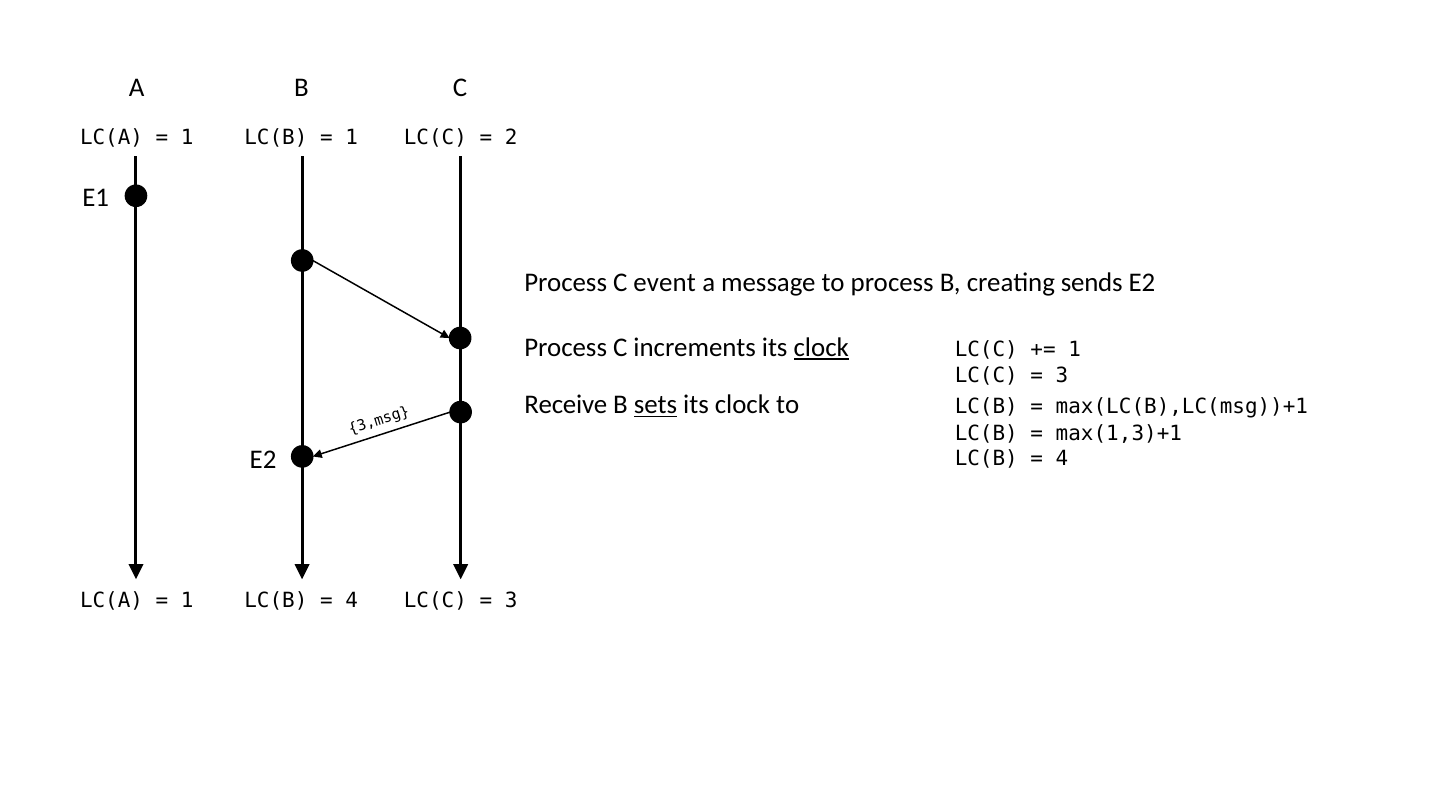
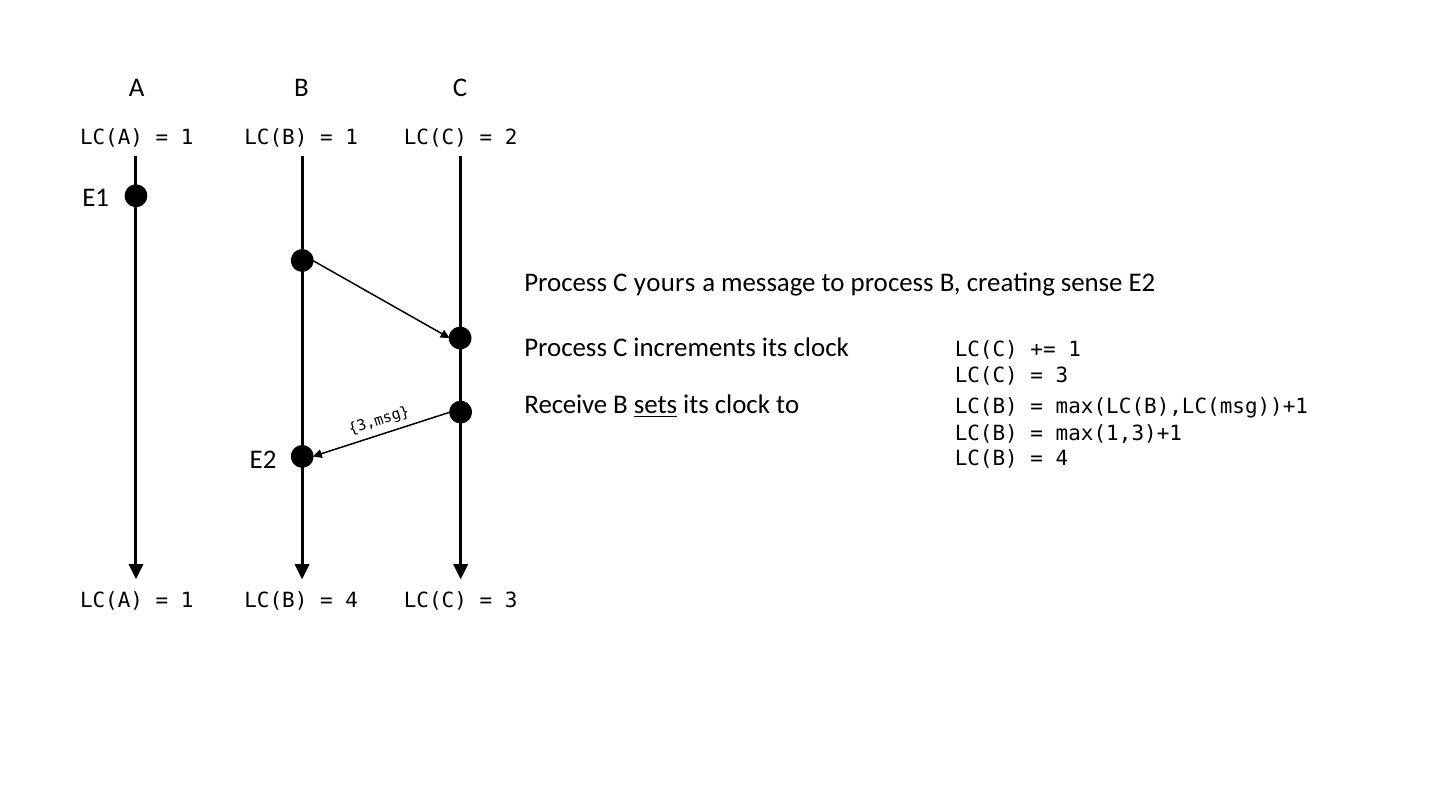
event: event -> yours (665, 283)
sends: sends -> sense (1092, 283)
clock underline: present -> none (821, 348)
